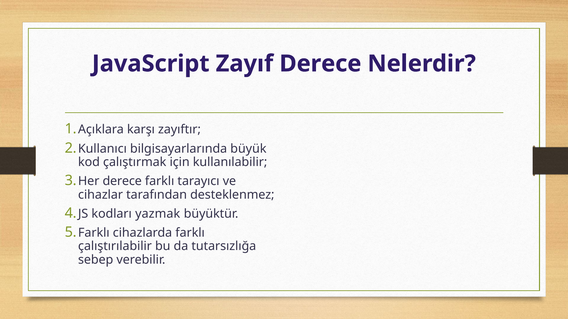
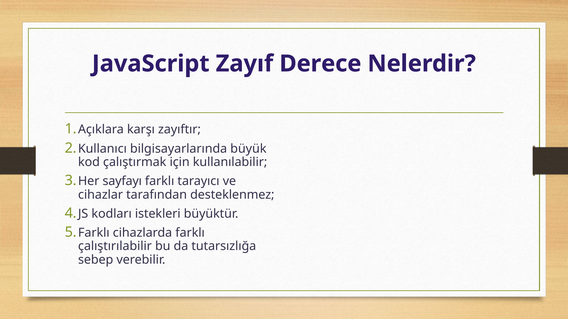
derece: derece -> sayfayı (122, 181)
yazmak: yazmak -> istekleri (158, 214)
